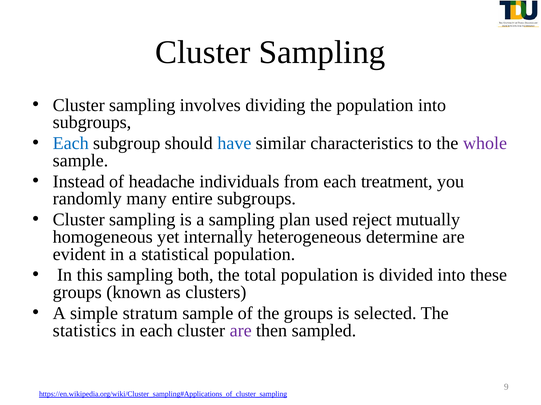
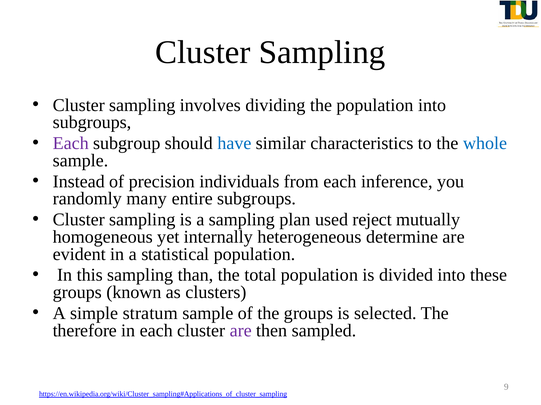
Each colour: blue -> purple (71, 144)
whole colour: purple -> blue (485, 144)
headache: headache -> precision (162, 182)
treatment: treatment -> inference (397, 182)
both: both -> than (196, 276)
statistics: statistics -> therefore (85, 331)
